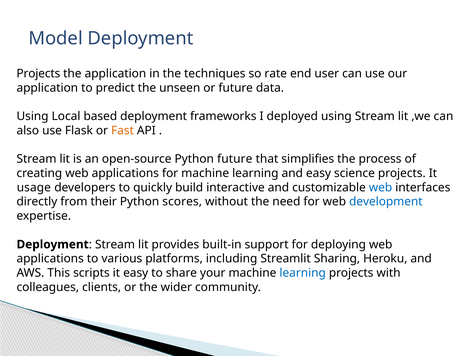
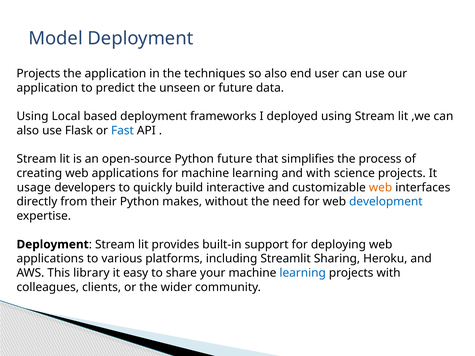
so rate: rate -> also (276, 74)
Fast colour: orange -> blue (122, 131)
and easy: easy -> with (318, 173)
web colour: blue -> orange (381, 188)
scores: scores -> makes (182, 202)
scripts: scripts -> library (91, 273)
